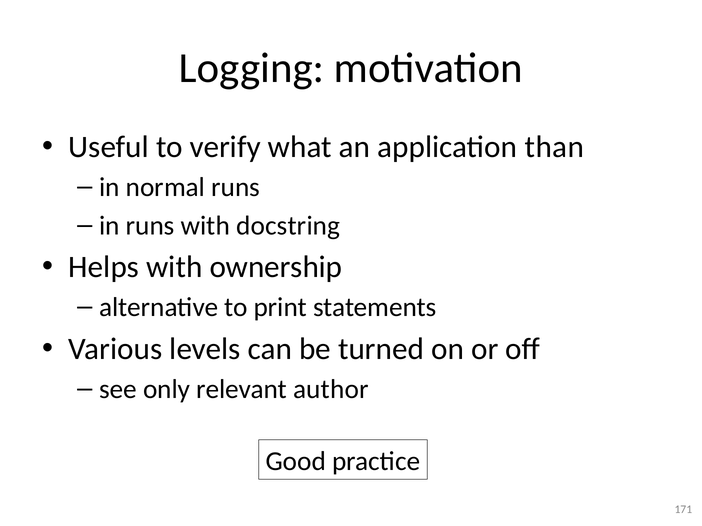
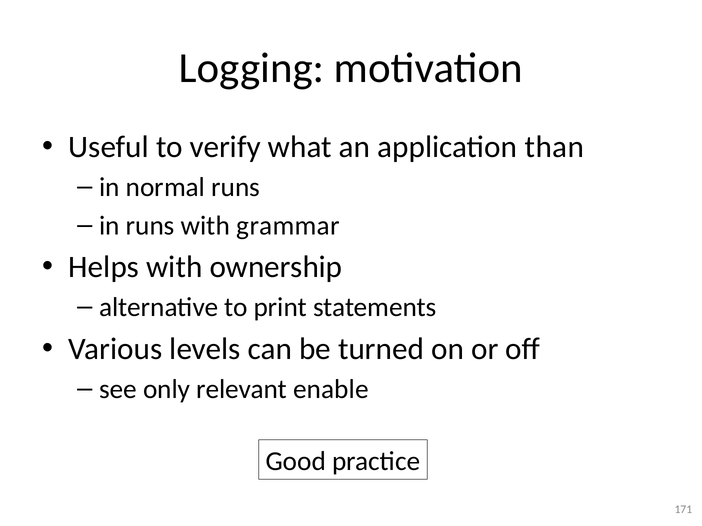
docstring: docstring -> grammar (288, 226)
author: author -> enable (331, 390)
